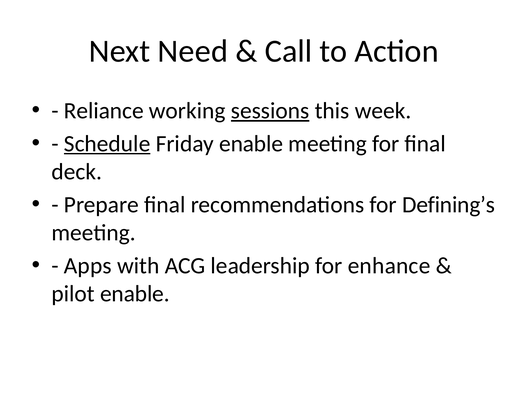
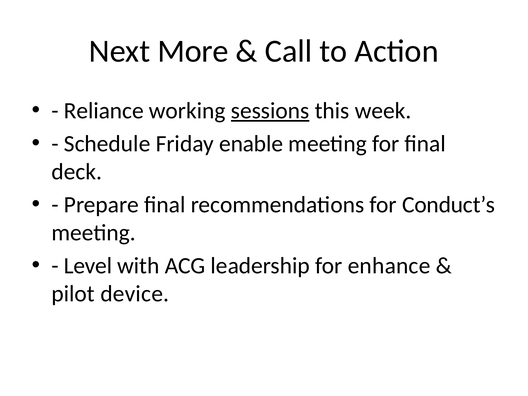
Need: Need -> More (193, 51)
Schedule underline: present -> none (107, 144)
Defining’s: Defining’s -> Conduct’s (449, 205)
Apps: Apps -> Level (88, 266)
pilot enable: enable -> device (135, 294)
